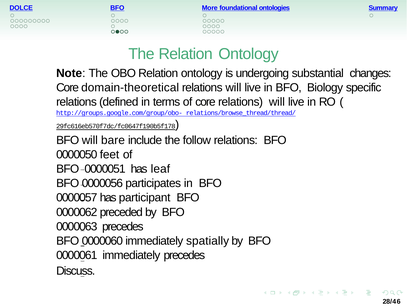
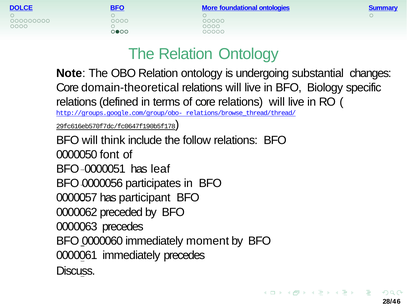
bare: bare -> think (113, 140)
feet: feet -> font (110, 154)
spatially: spatially -> moment (208, 241)
